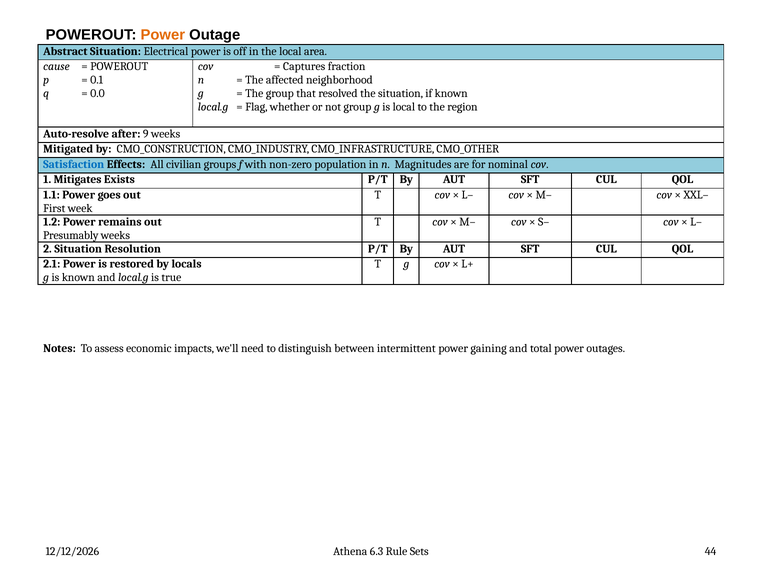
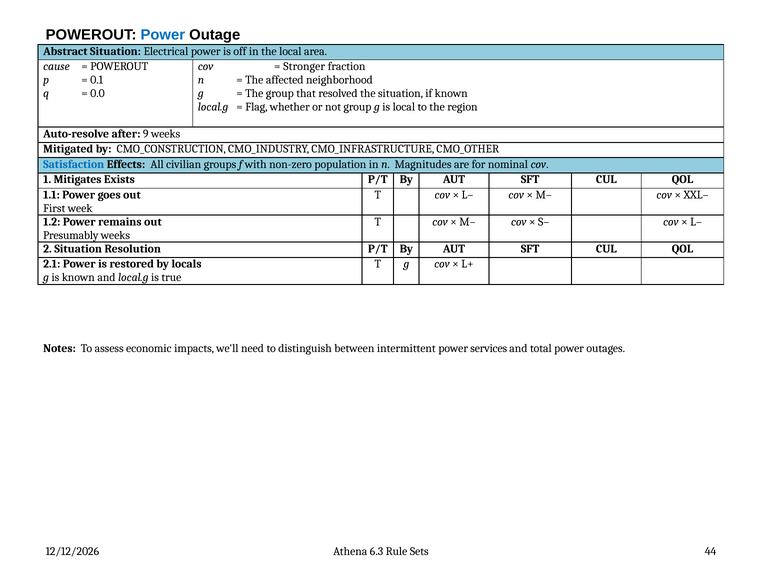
Power colour: orange -> blue (163, 35)
Captures: Captures -> Stronger (304, 66)
gaining: gaining -> services (489, 348)
